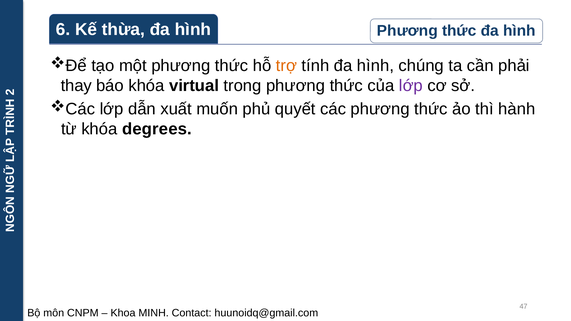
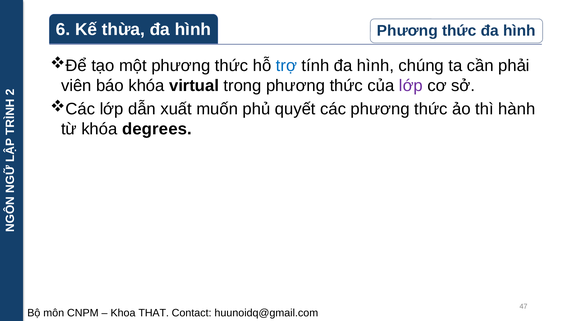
trợ colour: orange -> blue (286, 66)
thay: thay -> viên (76, 86)
MINH: MINH -> THAT (154, 313)
